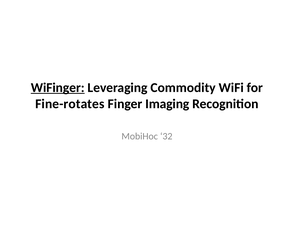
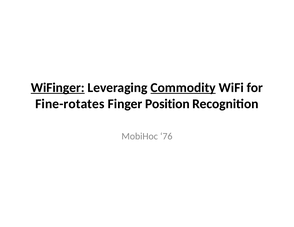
Commodity underline: none -> present (183, 88)
Imaging: Imaging -> Position (167, 104)
32: 32 -> 76 (166, 136)
